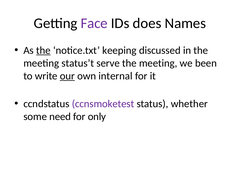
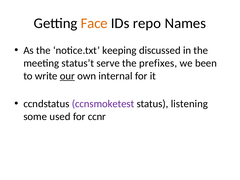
Face colour: purple -> orange (94, 23)
does: does -> repo (147, 23)
the underline: present -> none (43, 50)
serve the meeting: meeting -> prefixes (158, 63)
whether: whether -> listening (189, 104)
need: need -> used (60, 116)
only: only -> ccnr (97, 116)
